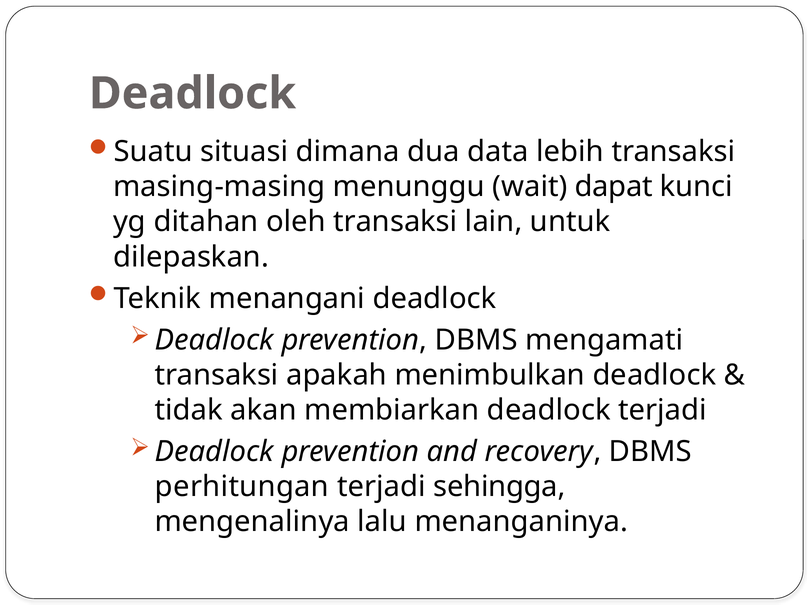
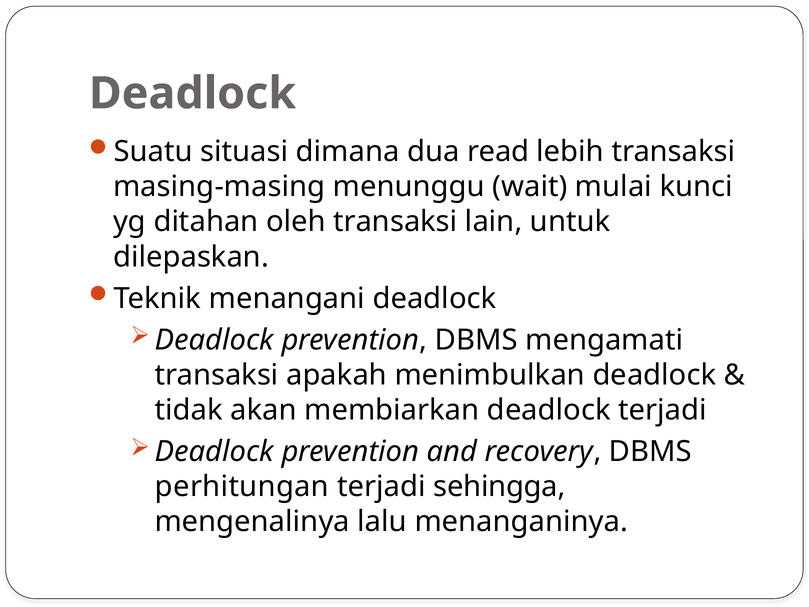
data: data -> read (498, 152)
dapat: dapat -> mulai (613, 187)
